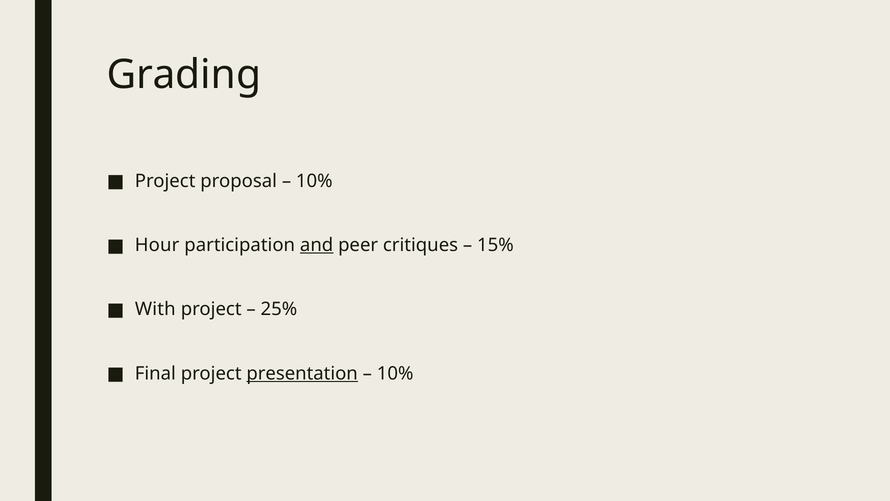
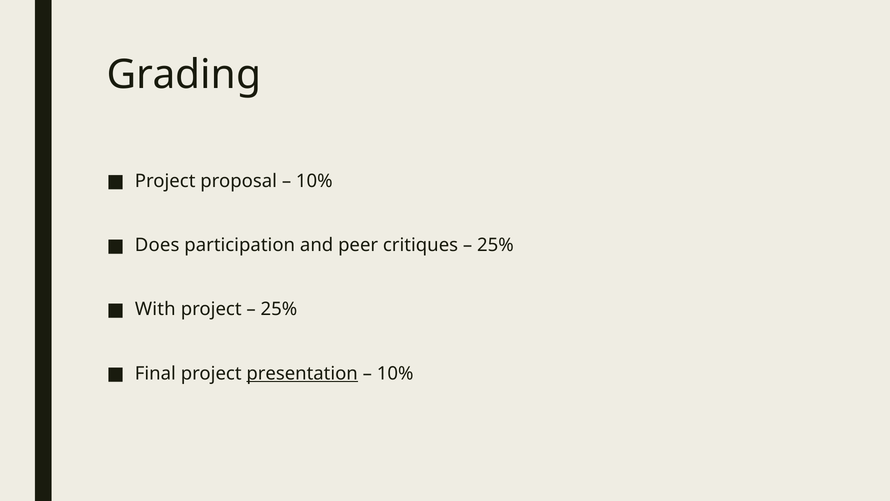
Hour: Hour -> Does (157, 245)
and underline: present -> none (317, 245)
15%: 15% -> 25% (495, 245)
